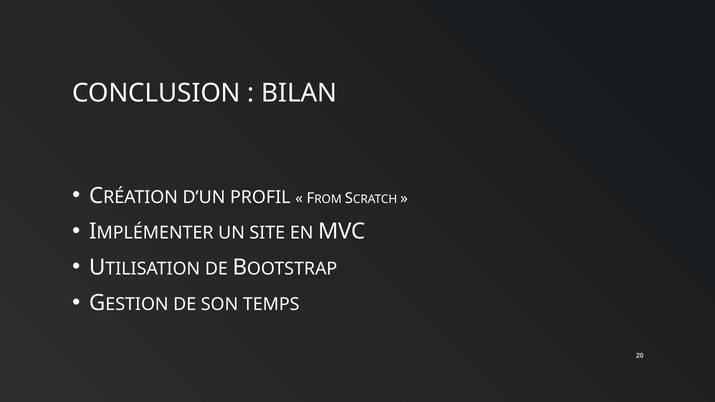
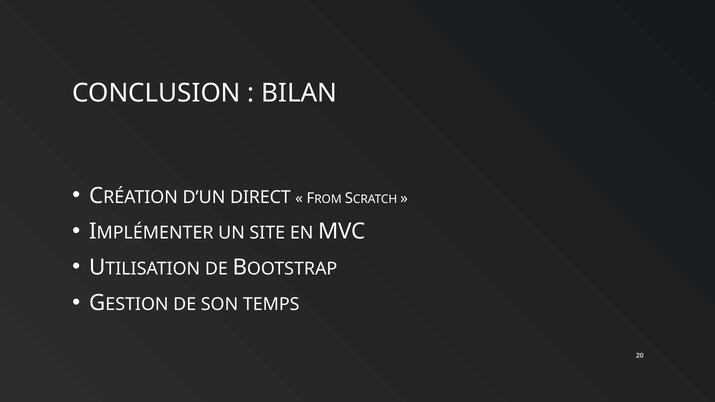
PROFIL: PROFIL -> DIRECT (260, 197)
